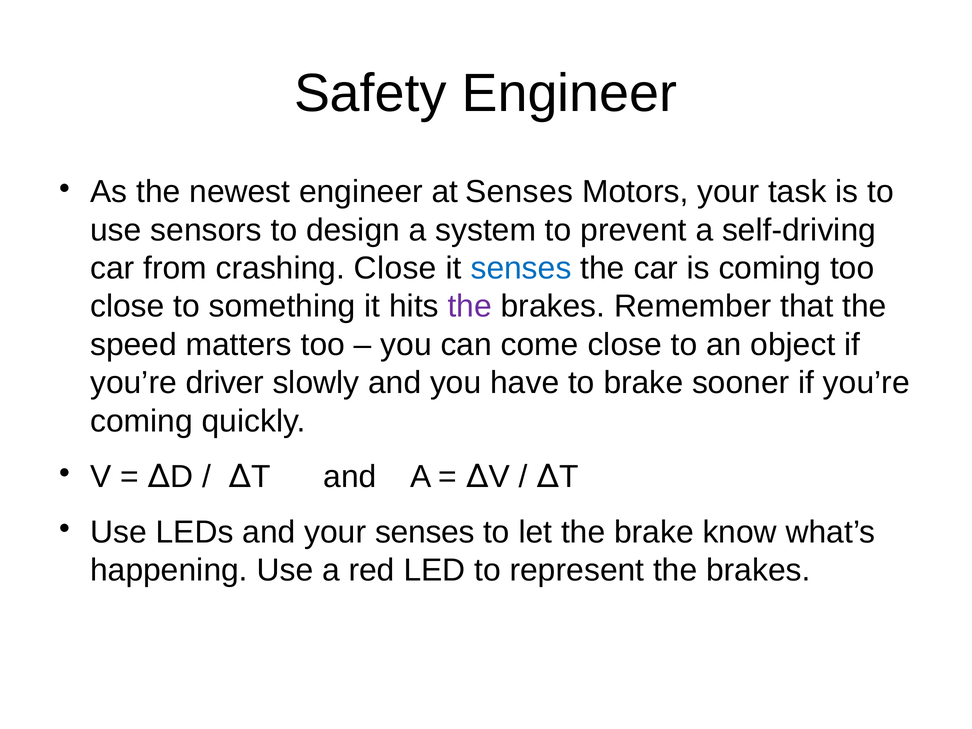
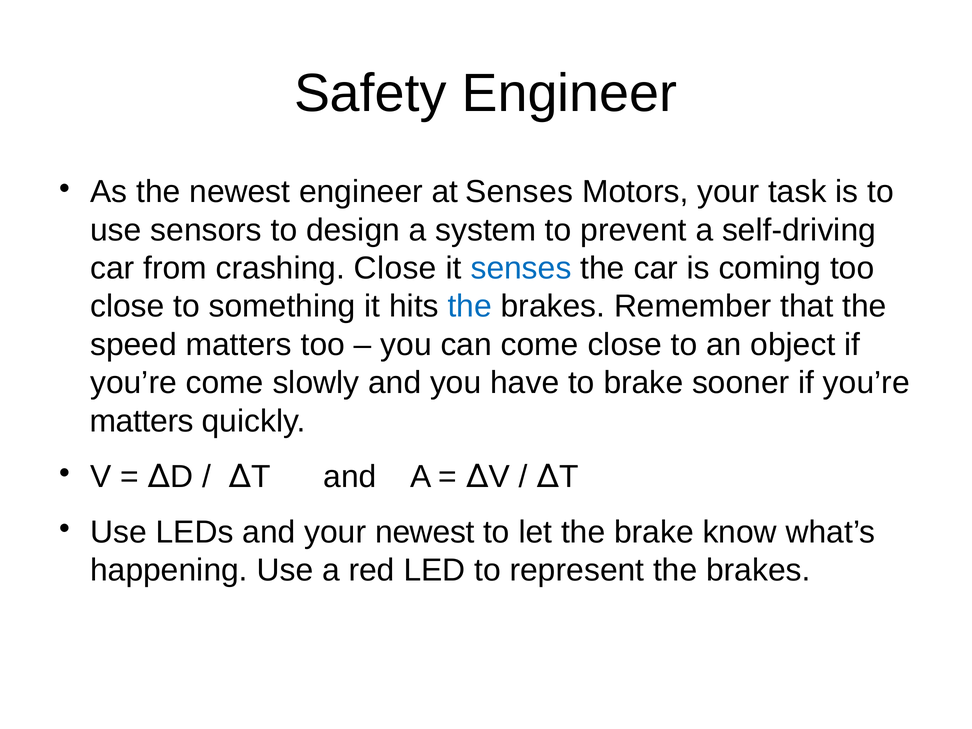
the colour: purple -> blue (470, 306)
you’re driver: driver -> come (225, 383)
coming: coming -> matters (142, 421)
your senses: senses -> newest (425, 532)
